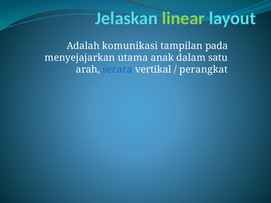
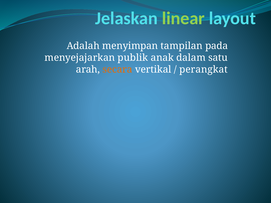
komunikasi: komunikasi -> menyimpan (130, 46)
utama: utama -> publik (133, 58)
secara colour: blue -> orange (118, 69)
